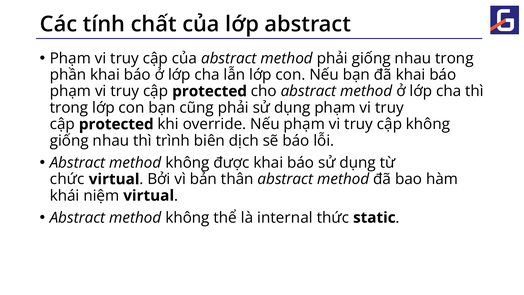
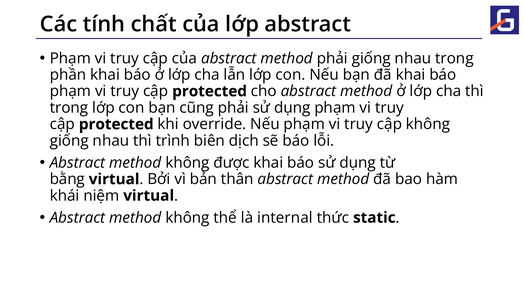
chức: chức -> bằng (67, 179)
